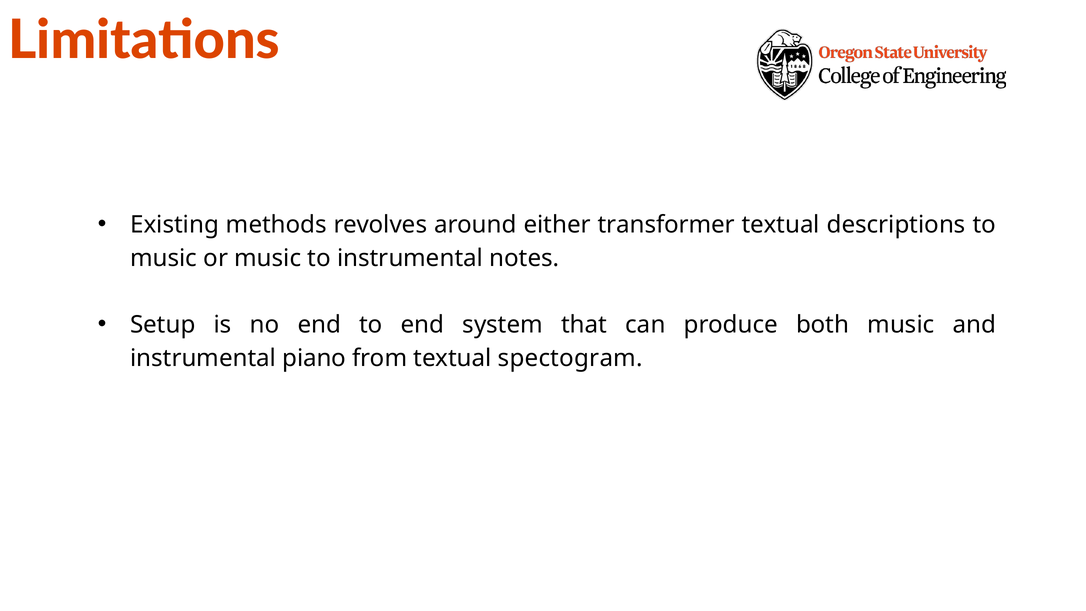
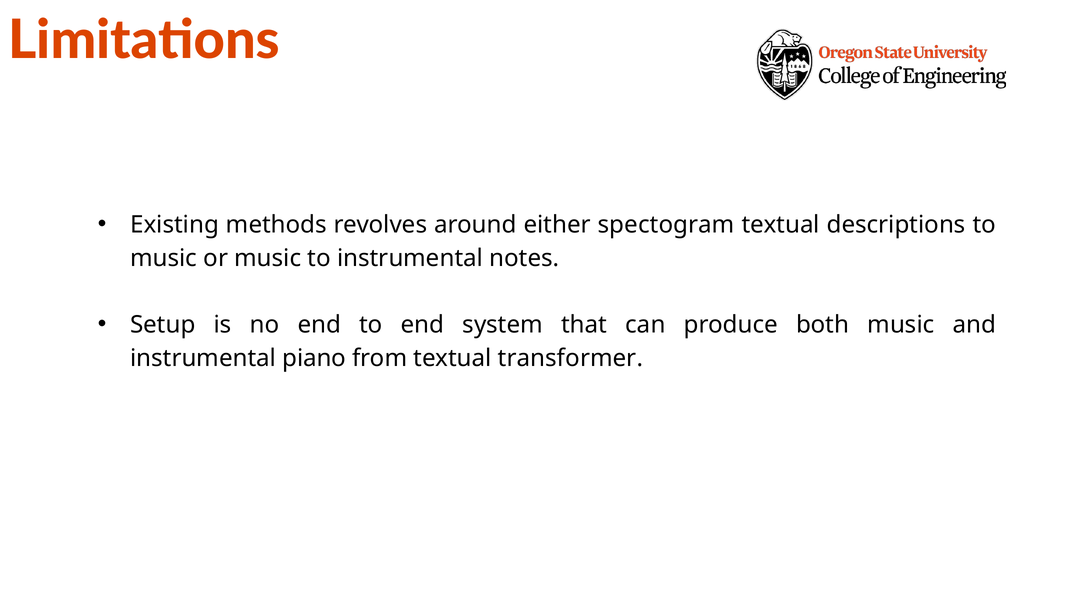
transformer: transformer -> spectogram (666, 225)
spectogram: spectogram -> transformer (570, 358)
